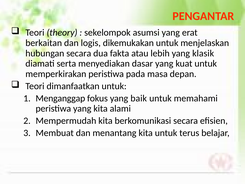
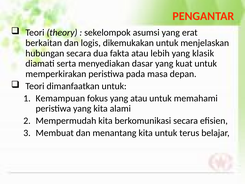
Menganggap: Menganggap -> Kemampuan (60, 98)
yang baik: baik -> atau (139, 98)
